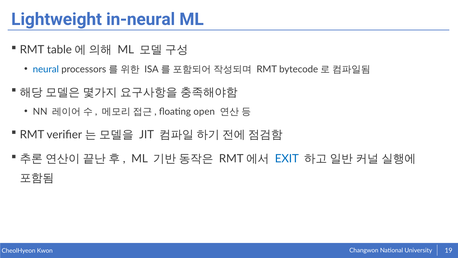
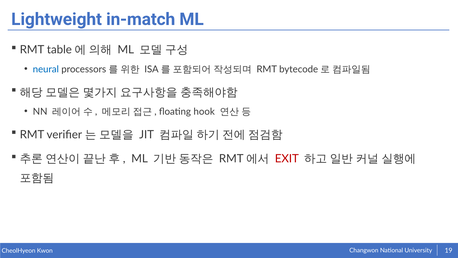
in-neural: in-neural -> in-match (141, 19)
open: open -> hook (204, 112)
EXIT colour: blue -> red (287, 159)
